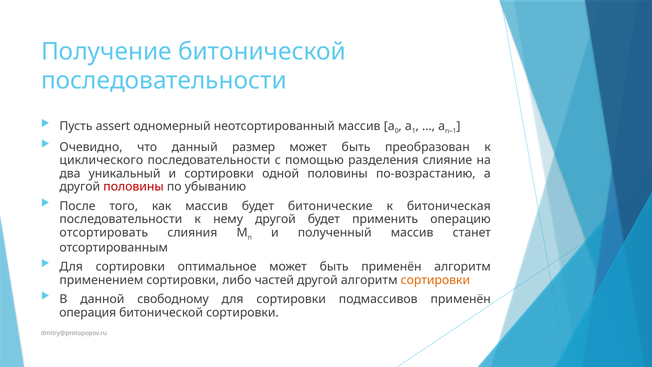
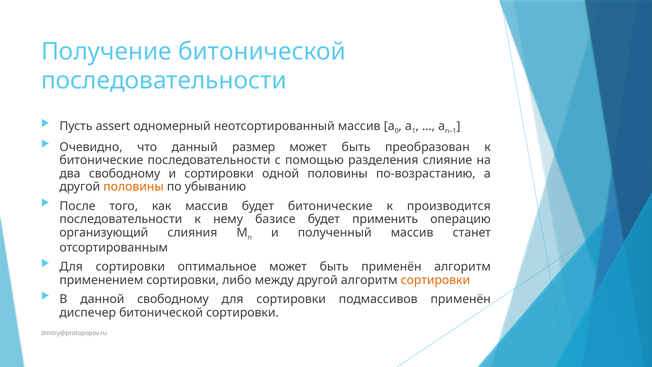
циклического: циклического -> битонические (101, 160)
два уникальный: уникальный -> свободному (125, 174)
половины colour: red -> orange (134, 187)
битоническая: битоническая -> производится (449, 206)
нему другой: другой -> базисе (275, 219)
отсортировать: отсортировать -> организующий (104, 232)
частей: частей -> между (274, 280)
операция: операция -> диспечер (88, 312)
